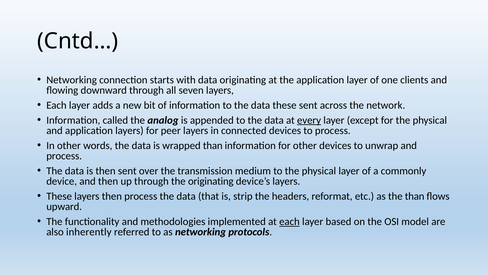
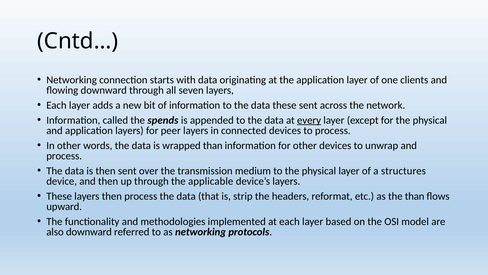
analog: analog -> spends (163, 120)
commonly: commonly -> structures (403, 171)
the originating: originating -> applicable (211, 181)
each underline: present -> none (289, 221)
also inherently: inherently -> downward (89, 232)
